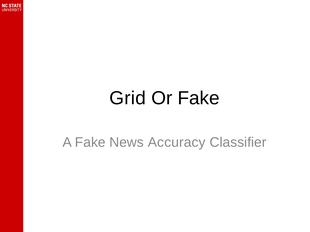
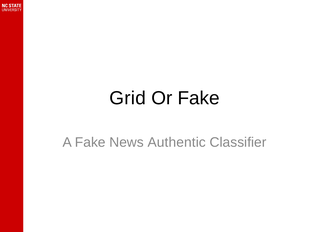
Accuracy: Accuracy -> Authentic (177, 143)
